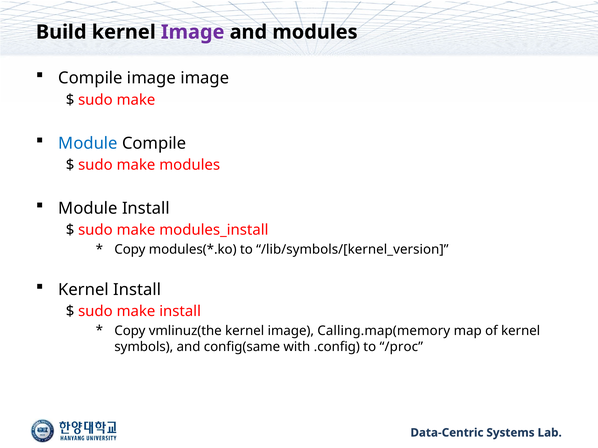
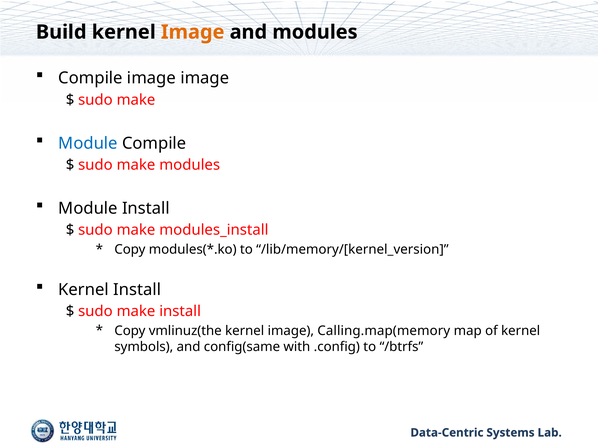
Image colour: purple -> orange (193, 32)
/lib/symbols/[kernel_version: /lib/symbols/[kernel_version -> /lib/memory/[kernel_version (352, 250)
/proc: /proc -> /btrfs (401, 347)
